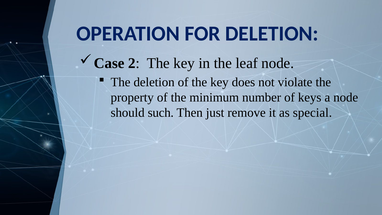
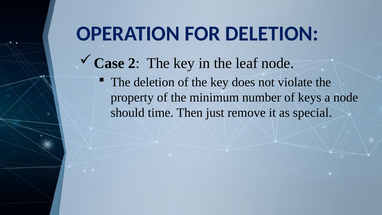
such: such -> time (161, 113)
